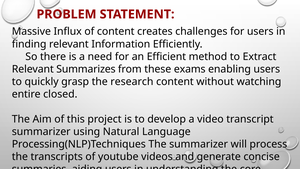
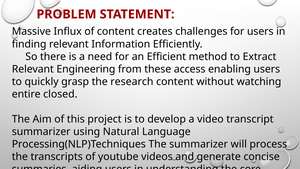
Summarizes: Summarizes -> Engineering (86, 69)
exams: exams -> access (190, 69)
